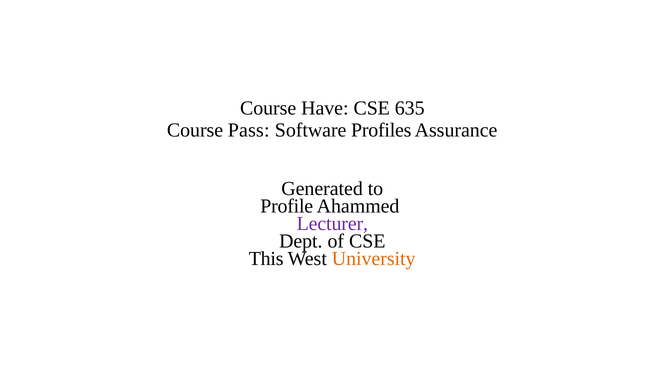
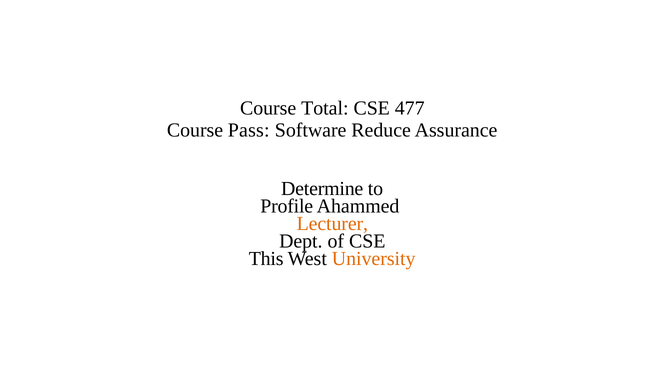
Have: Have -> Total (325, 108)
635: 635 -> 477 (410, 108)
Profiles: Profiles -> Reduce (381, 131)
Generated: Generated -> Determine (322, 189)
Lecturer colour: purple -> orange (332, 224)
